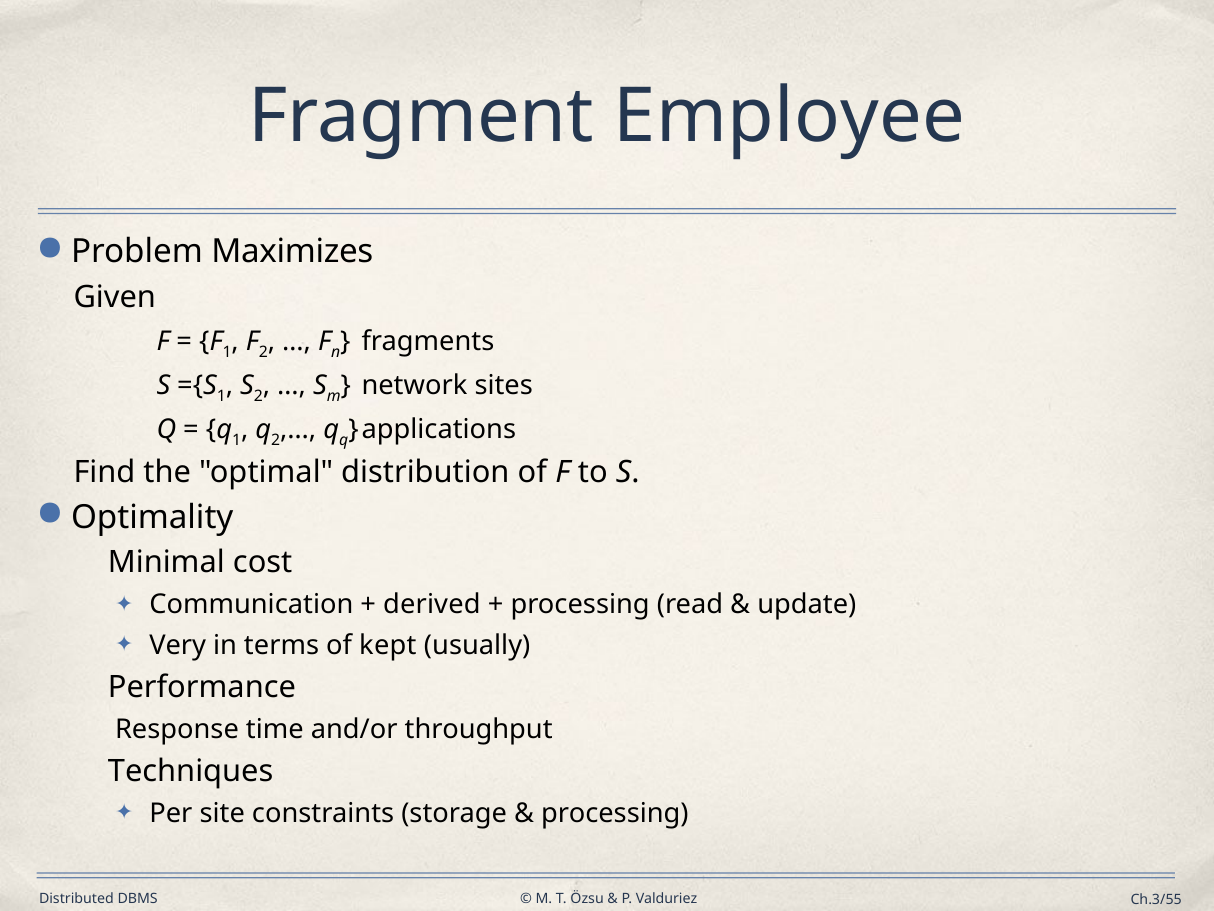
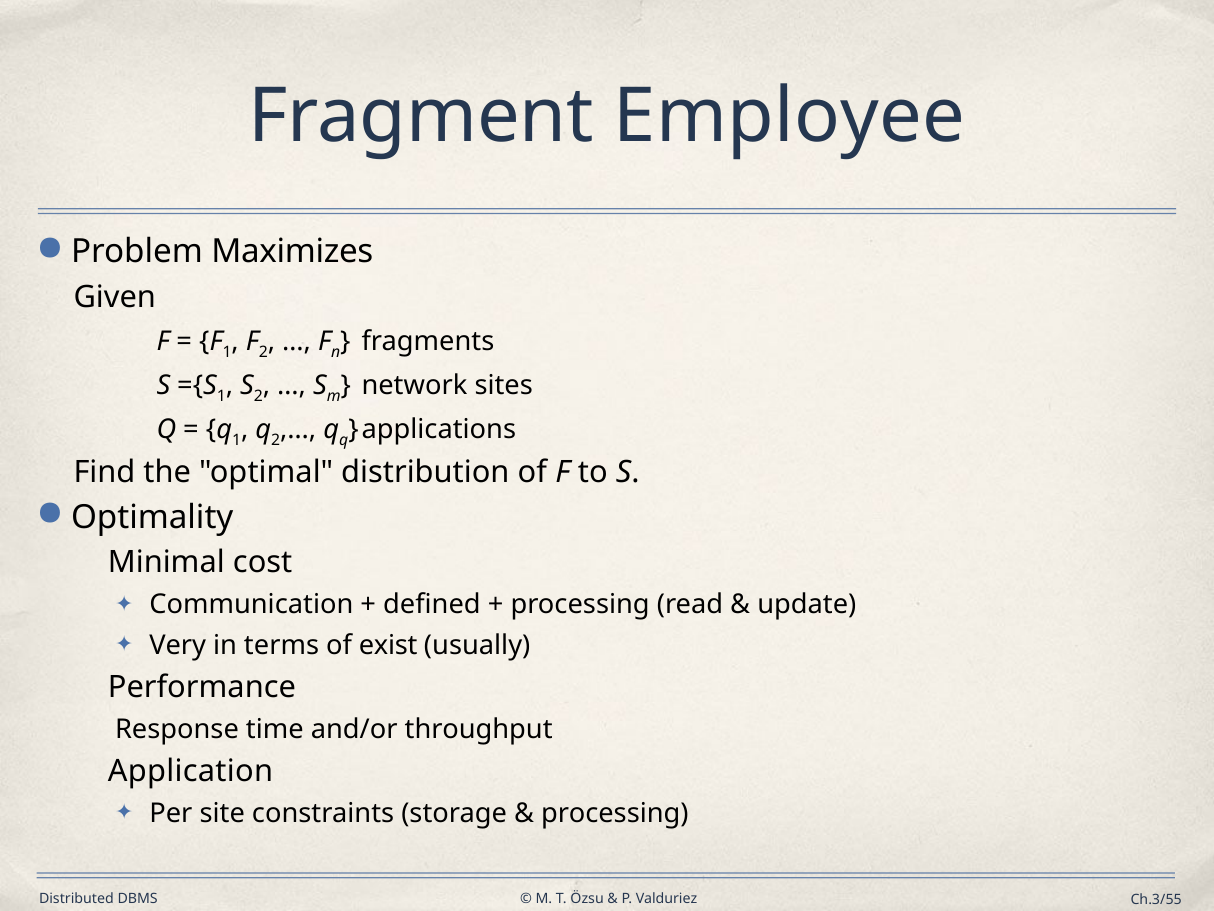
derived: derived -> defined (432, 604)
kept: kept -> exist (388, 645)
Techniques: Techniques -> Application (190, 771)
